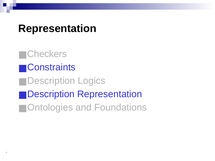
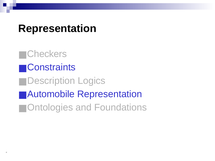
Description: Description -> Automobile (51, 94)
